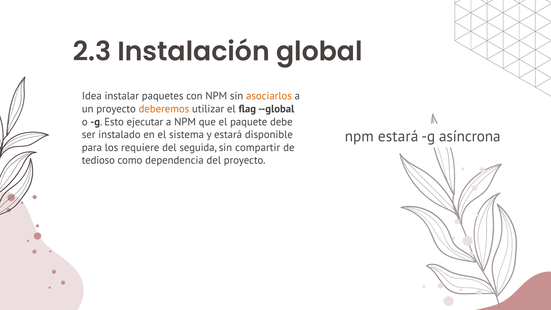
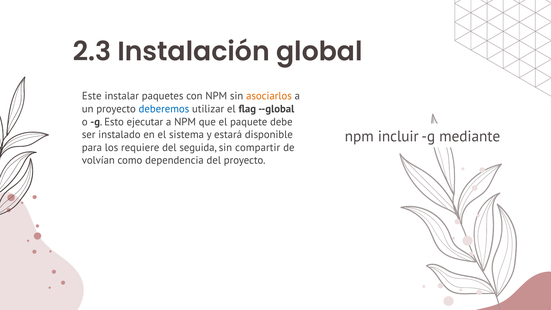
Idea: Idea -> Este (92, 96)
deberemos colour: orange -> blue (164, 109)
npm estará: estará -> incluir (398, 137)
asíncrona: asíncrona -> mediante (470, 137)
tedioso: tedioso -> volvían (98, 160)
